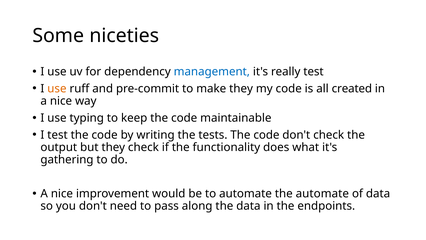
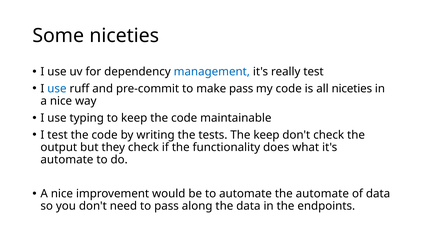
use colour: orange -> blue (57, 88)
make they: they -> pass (241, 88)
all created: created -> niceties (352, 88)
tests The code: code -> keep (266, 135)
gathering: gathering -> automate (67, 160)
